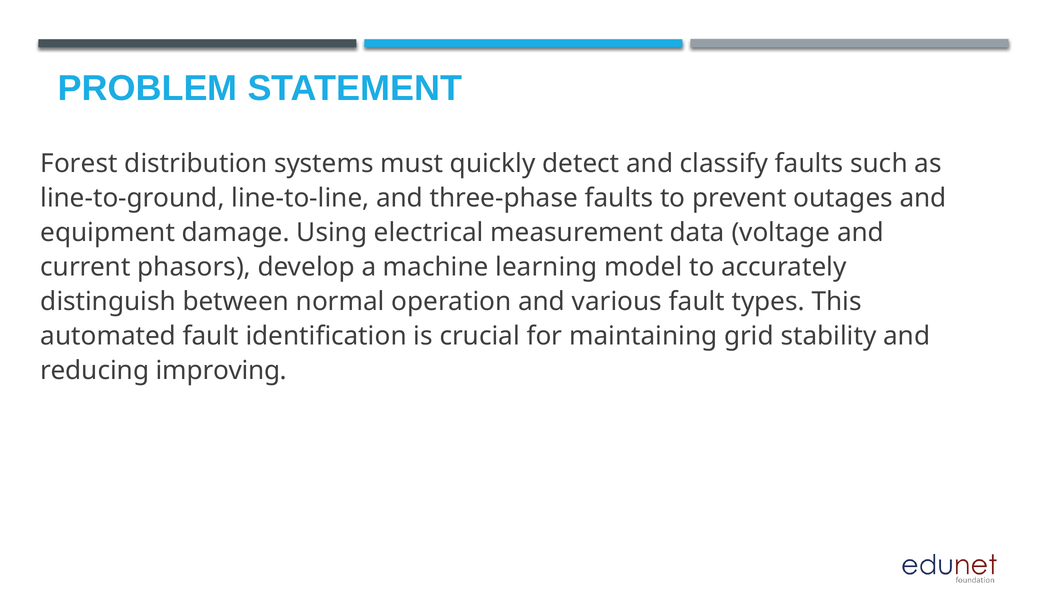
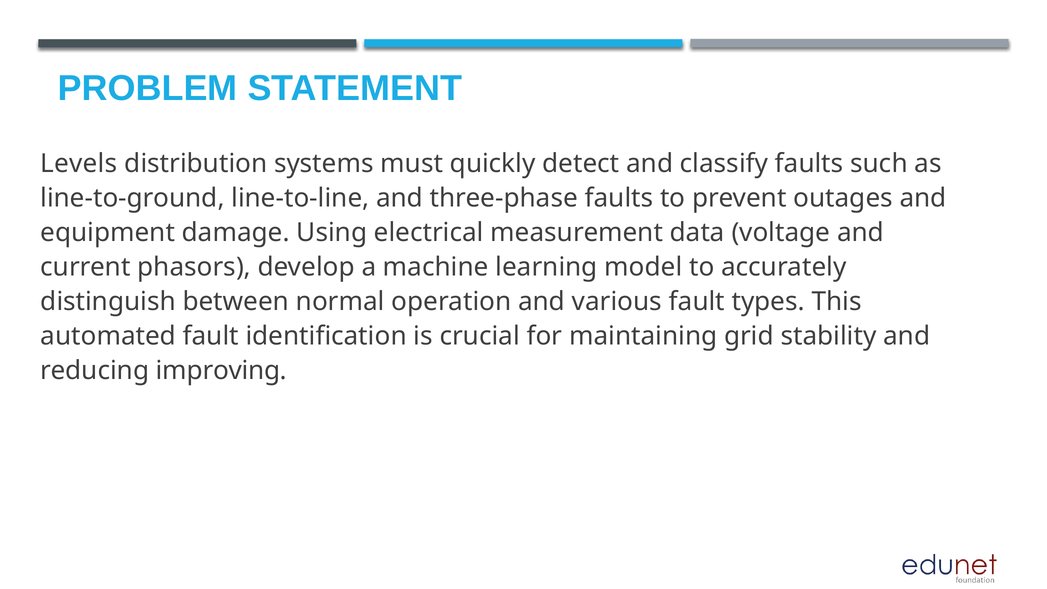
Forest: Forest -> Levels (79, 164)
